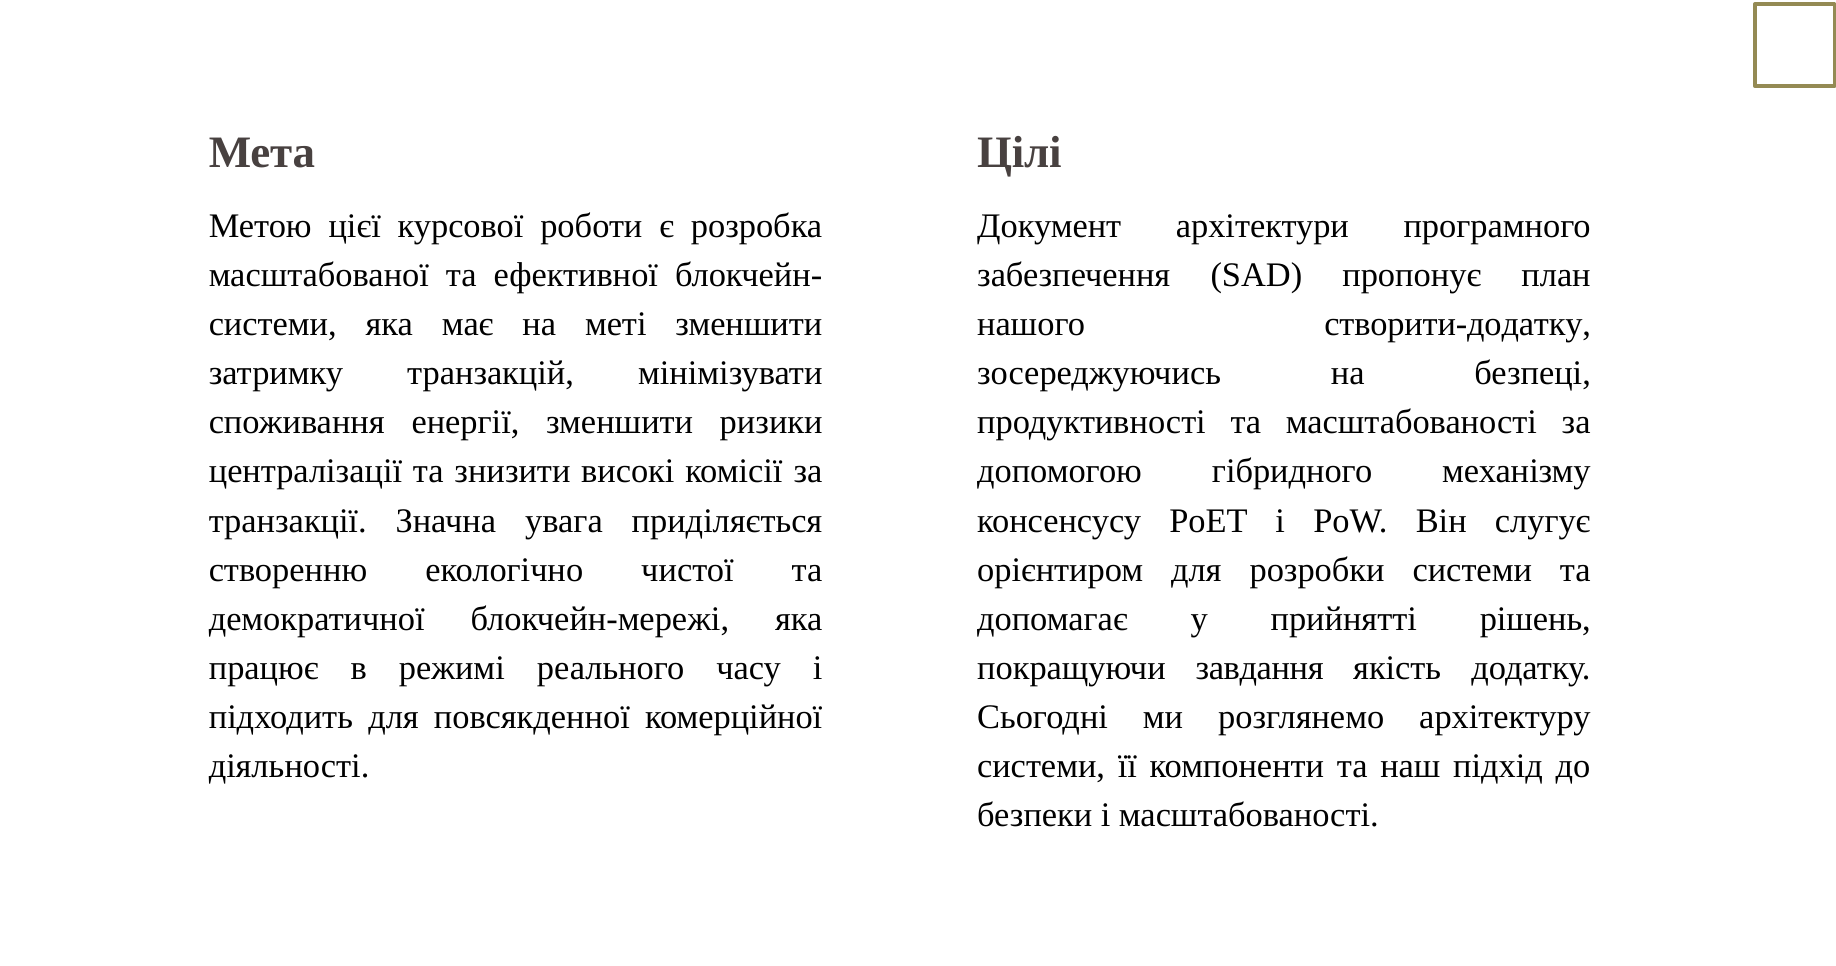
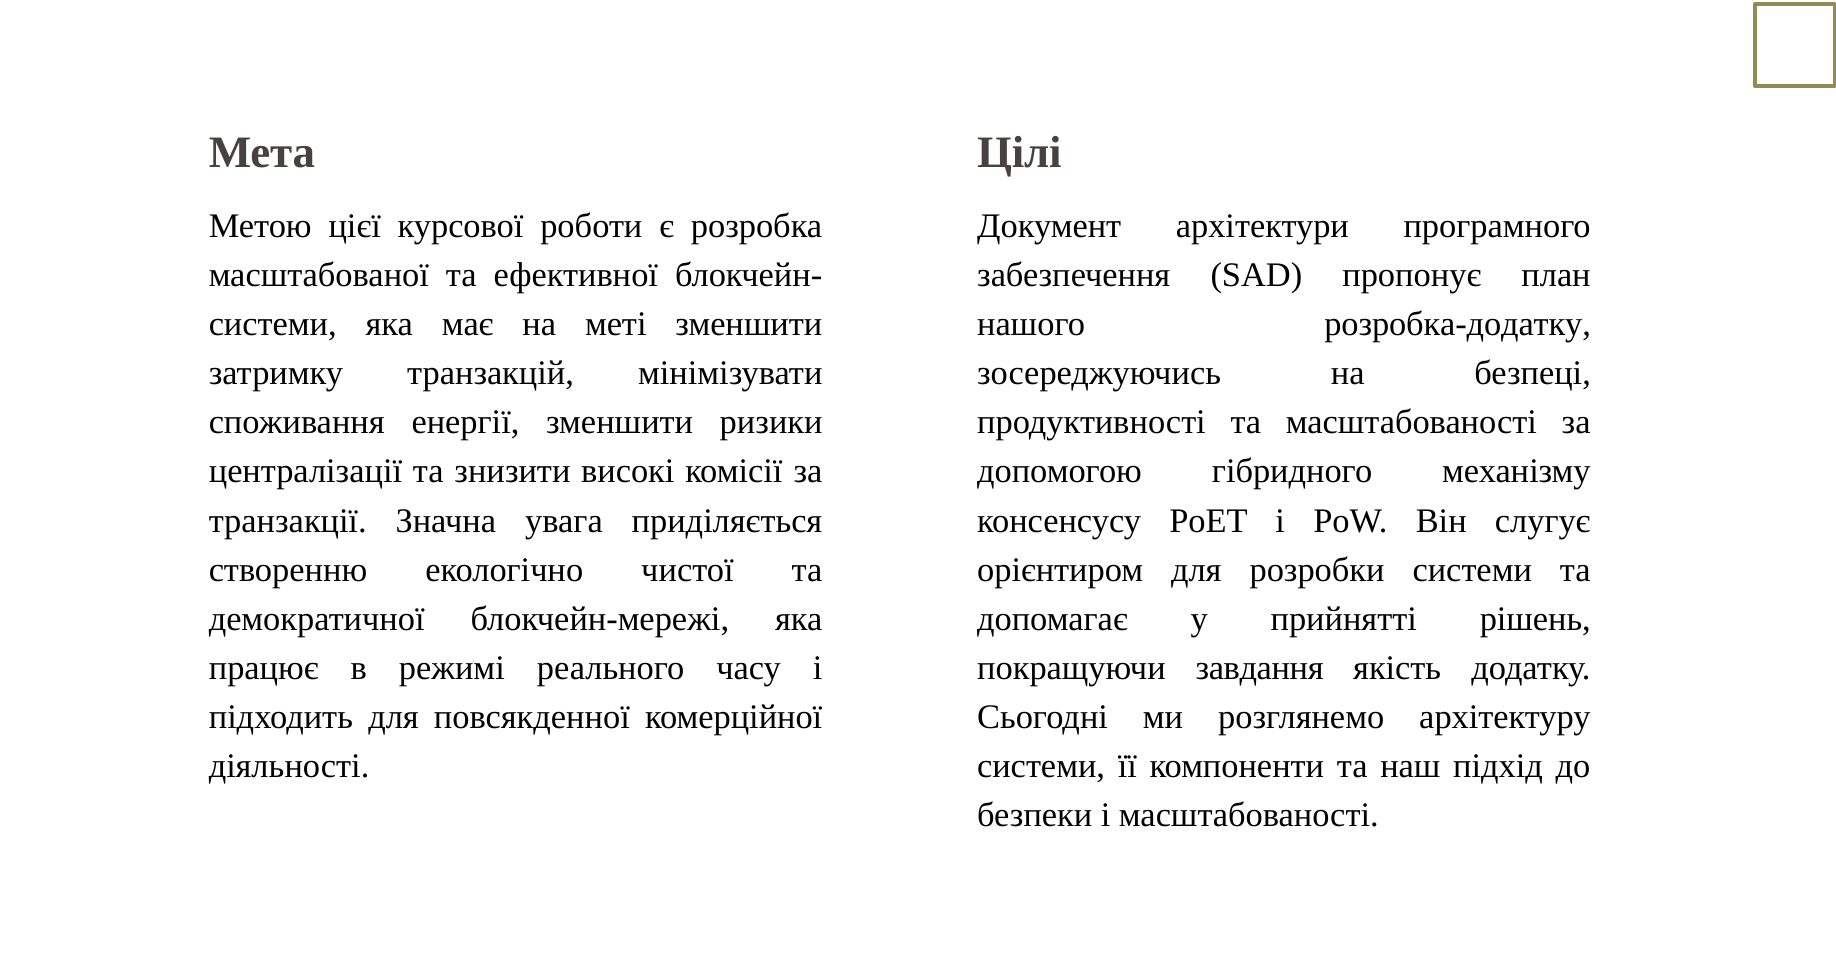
створити-додатку: створити-додатку -> розробка-додатку (1458, 324)
